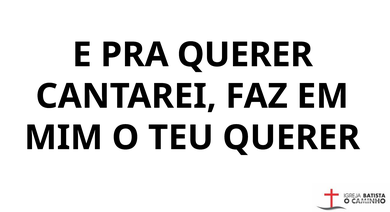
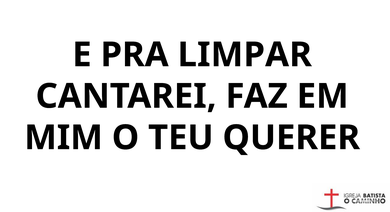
PRA QUERER: QUERER -> LIMPAR (245, 55)
